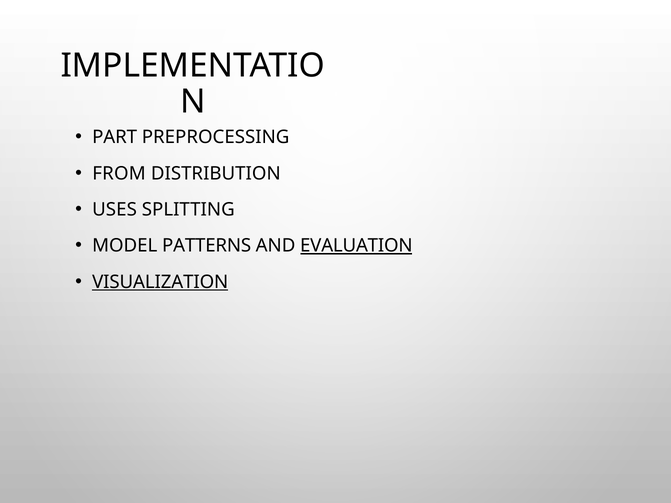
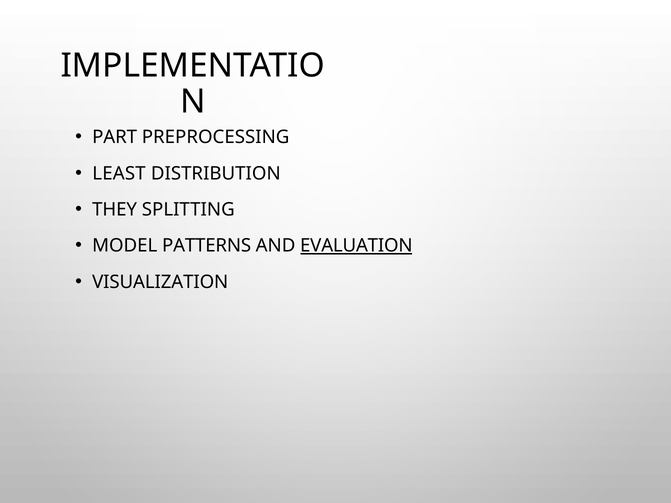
FROM: FROM -> LEAST (119, 174)
USES: USES -> THEY (115, 210)
VISUALIZATION underline: present -> none (160, 282)
